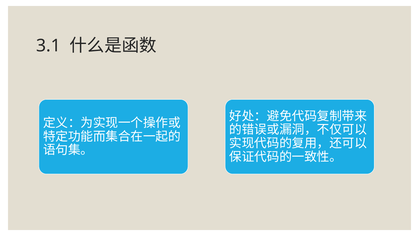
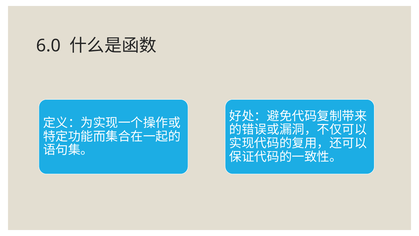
3.1: 3.1 -> 6.0 (48, 46)
